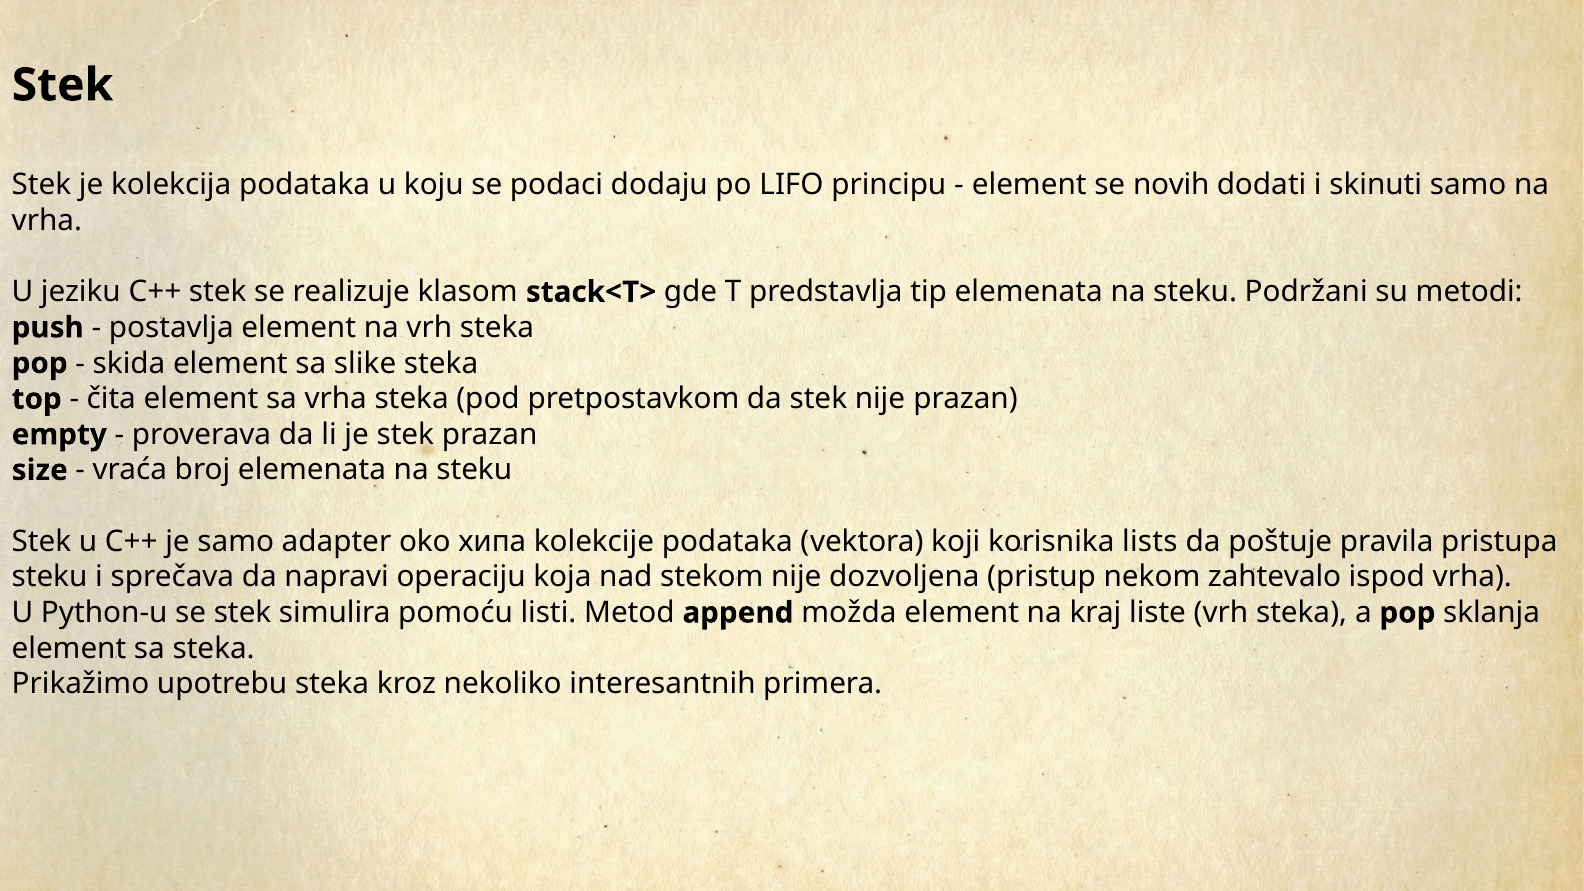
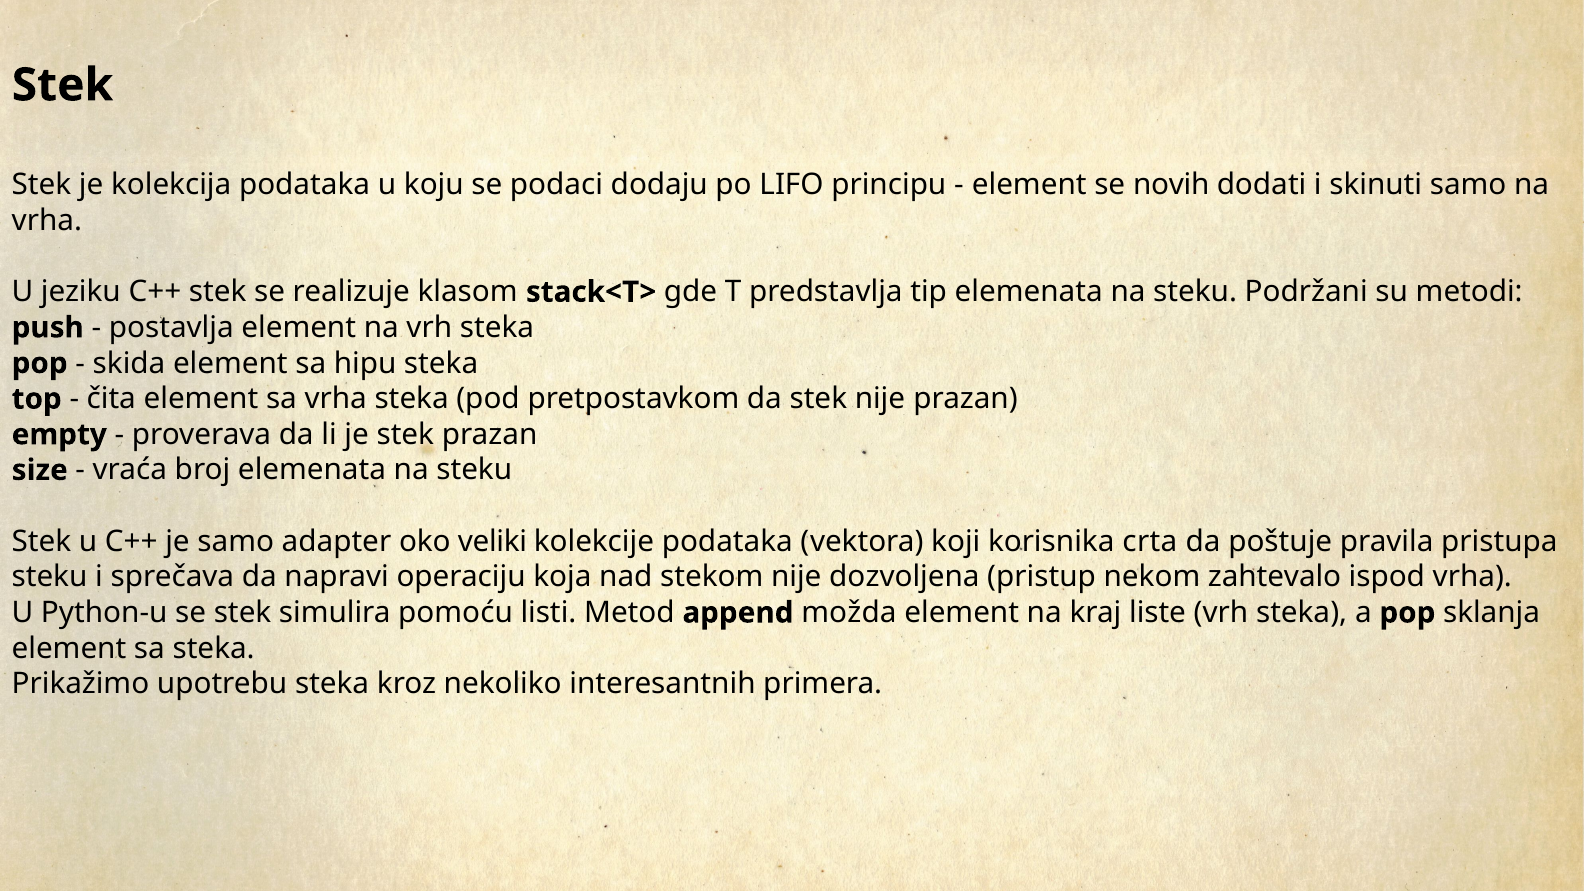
slike: slike -> hipu (365, 363)
хипа: хипа -> veliki (492, 541)
lists: lists -> crta (1150, 541)
